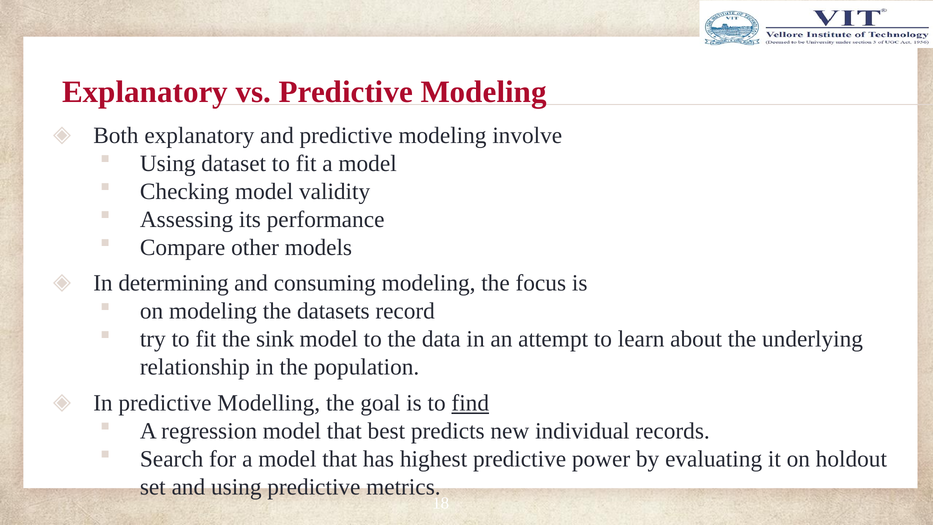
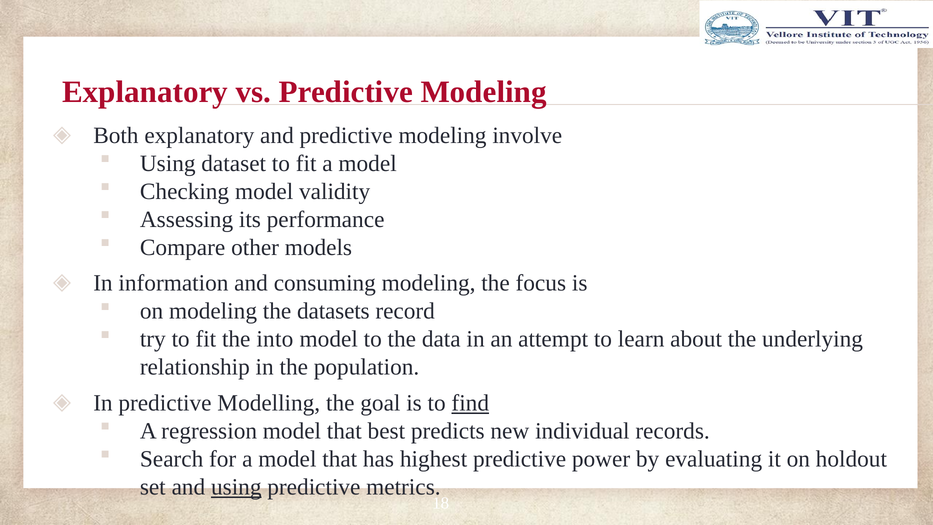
determining: determining -> information (173, 283)
sink: sink -> into (275, 339)
using underline: none -> present (236, 487)
